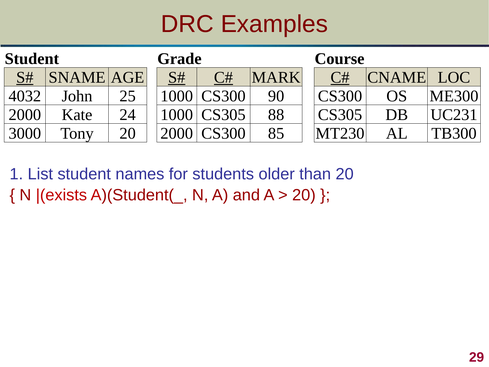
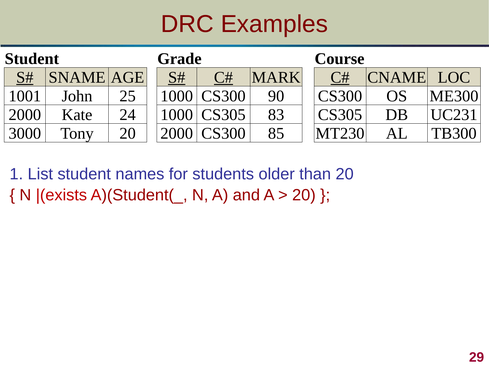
4032: 4032 -> 1001 (25, 96)
88: 88 -> 83 (276, 115)
